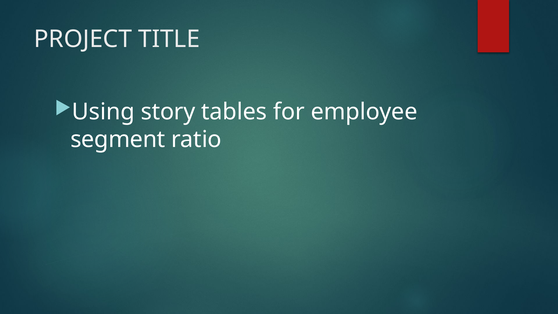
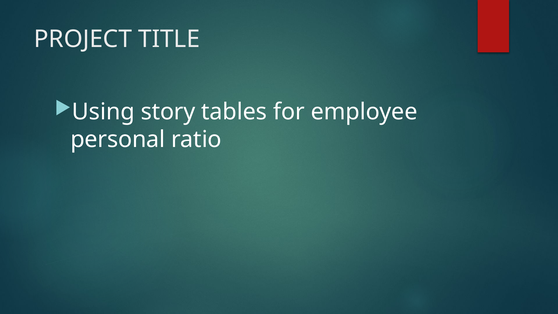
segment: segment -> personal (118, 139)
